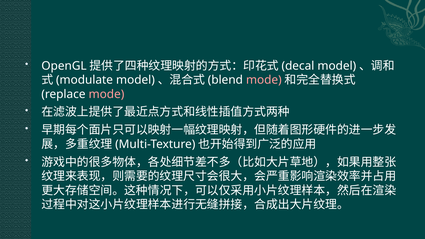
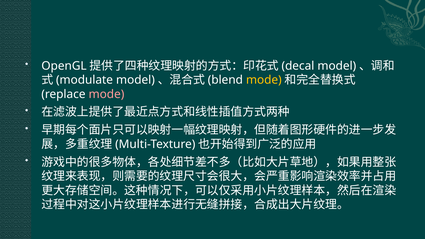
mode colour: pink -> yellow (264, 80)
